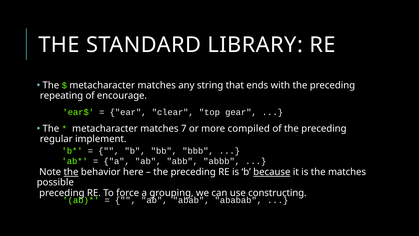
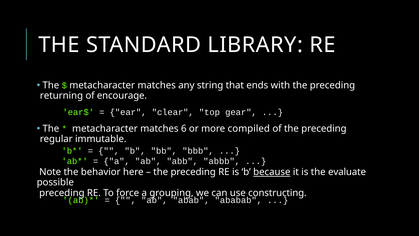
repeating: repeating -> returning (61, 96)
7: 7 -> 6 (184, 129)
implement: implement -> immutable (101, 139)
the underline: present -> none (71, 172)
the matches: matches -> evaluate (347, 172)
